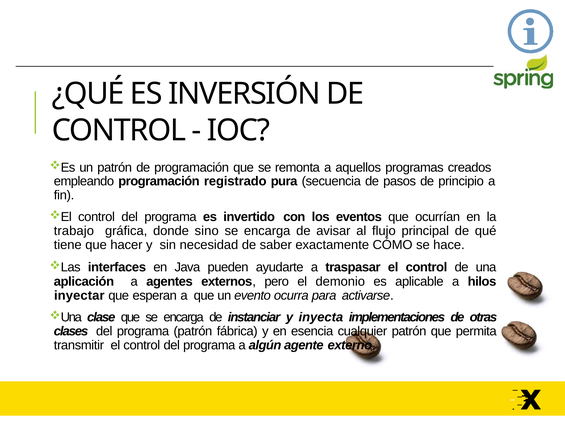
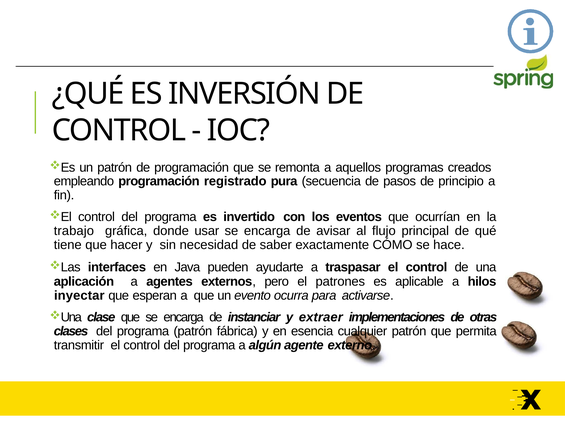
sino: sino -> usar (207, 231)
demonio: demonio -> patrones (340, 281)
inyecta: inyecta -> extraer (321, 317)
